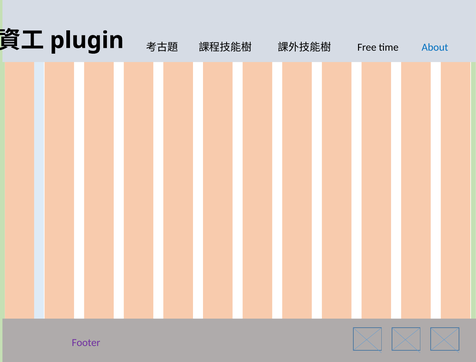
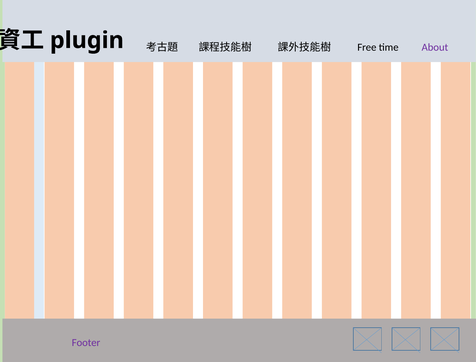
About colour: blue -> purple (435, 47)
